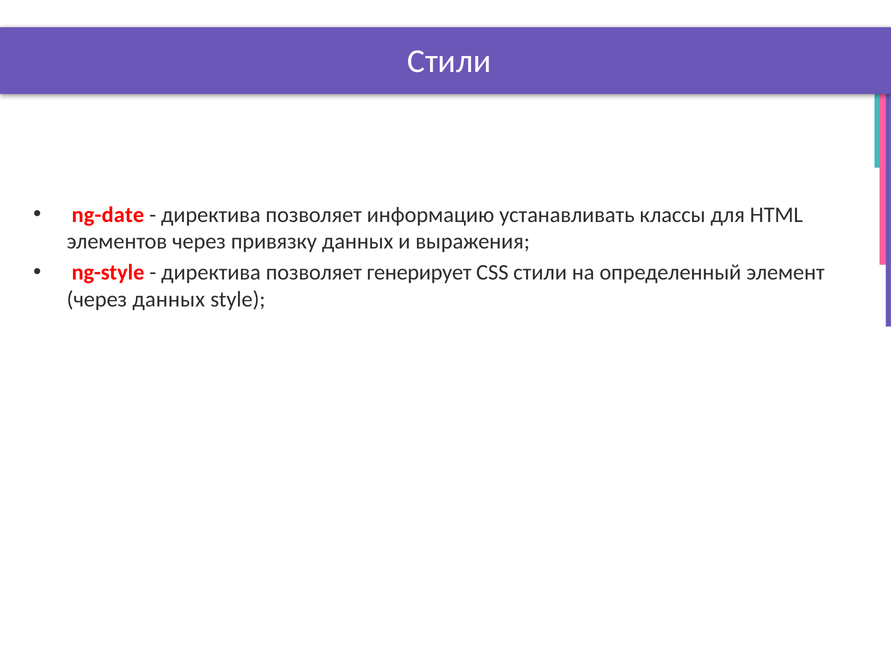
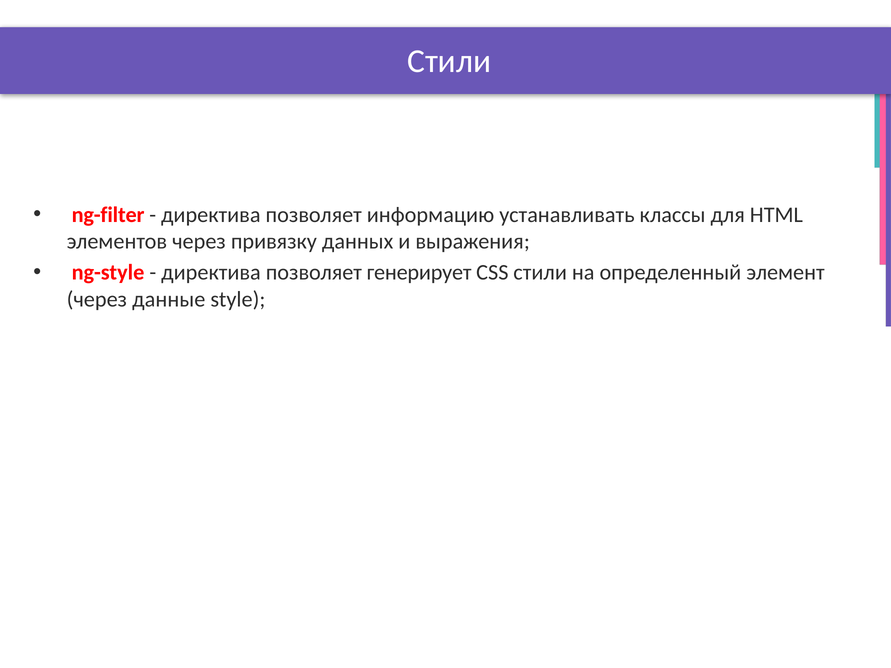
ng-date: ng-date -> ng-filter (108, 215)
через данных: данных -> данные (169, 299)
